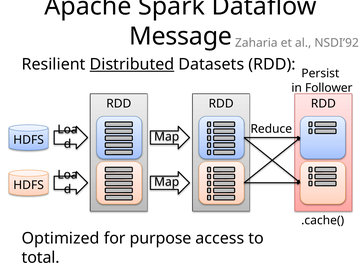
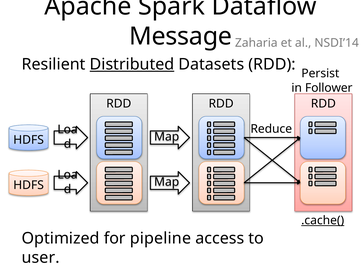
NSDI’92: NSDI’92 -> NSDI’14 (337, 43)
.cache( underline: none -> present (323, 220)
purpose: purpose -> pipeline (160, 238)
total: total -> user (41, 257)
